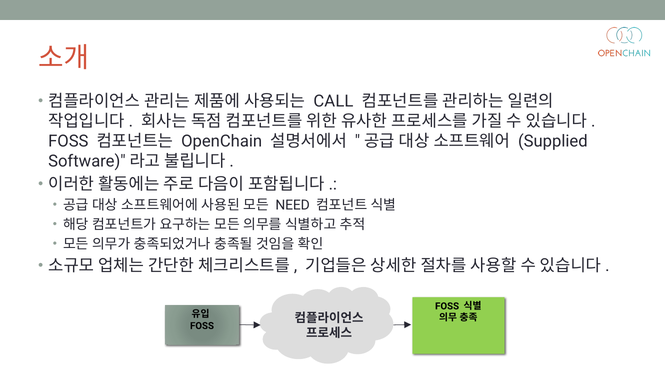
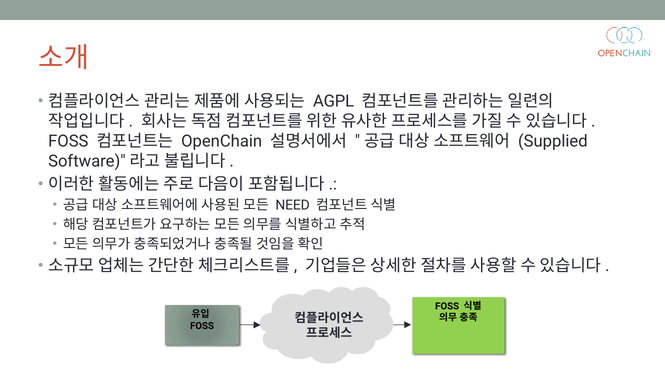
CALL: CALL -> AGPL (334, 101)
